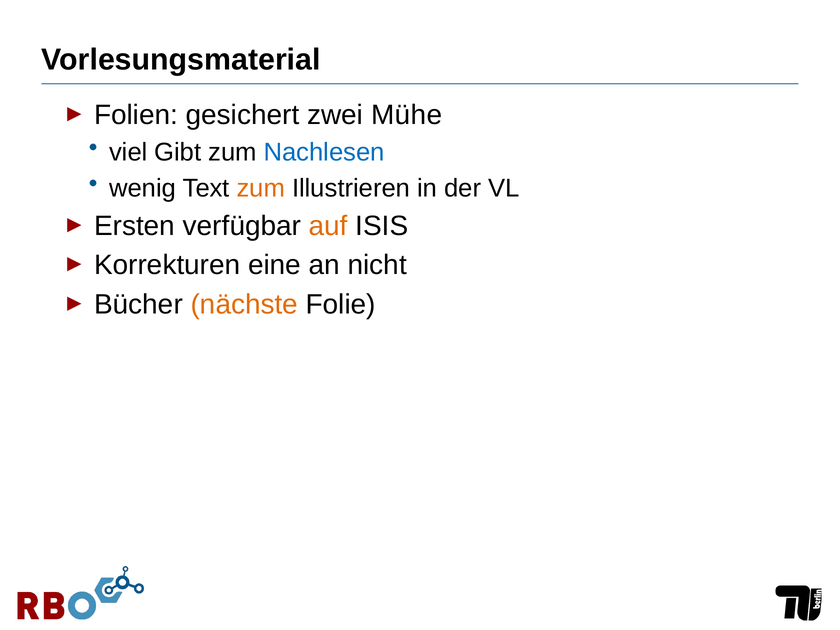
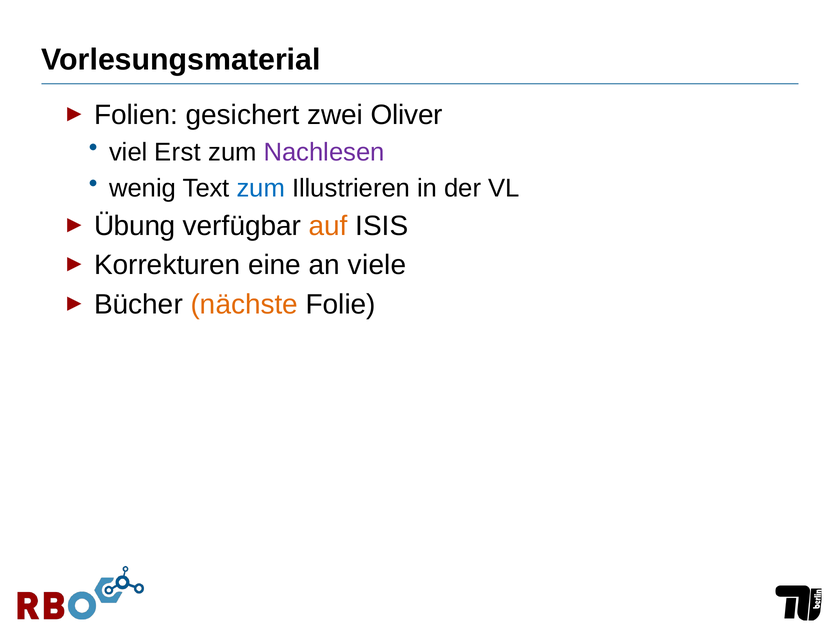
Mühe: Mühe -> Oliver (407, 115)
Gibt: Gibt -> Erst (178, 152)
Nachlesen colour: blue -> purple (324, 152)
zum colour: orange -> blue (261, 188)
Ersten: Ersten -> Übung (135, 226)
nicht: nicht -> viele (377, 265)
